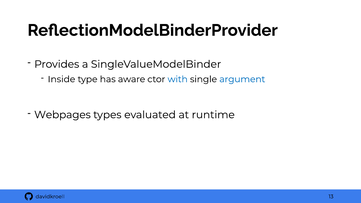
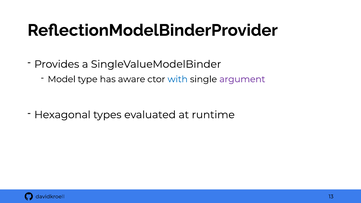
Inside: Inside -> Model (62, 79)
argument colour: blue -> purple (242, 79)
Webpages: Webpages -> Hexagonal (62, 115)
